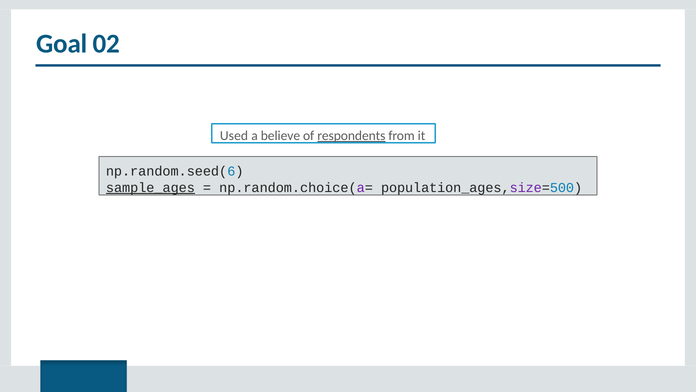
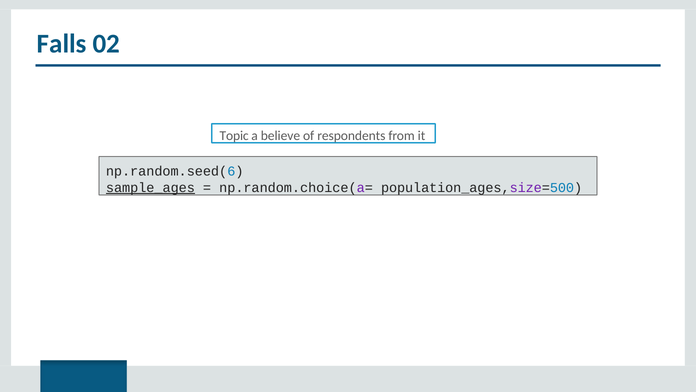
Goal: Goal -> Falls (62, 44)
Used: Used -> Topic (234, 135)
respondents underline: present -> none (351, 135)
